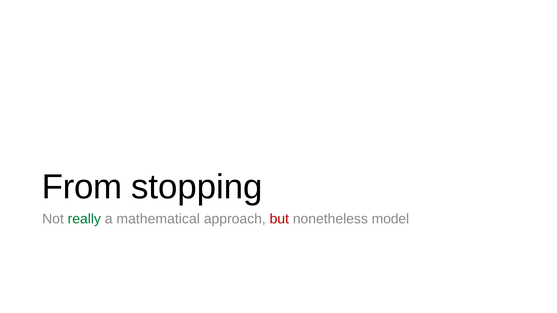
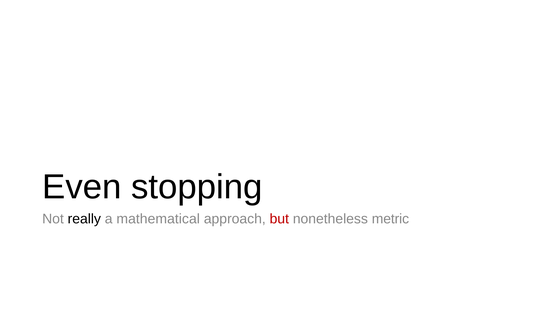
From: From -> Even (82, 187)
really colour: green -> black (84, 219)
model: model -> metric (390, 219)
